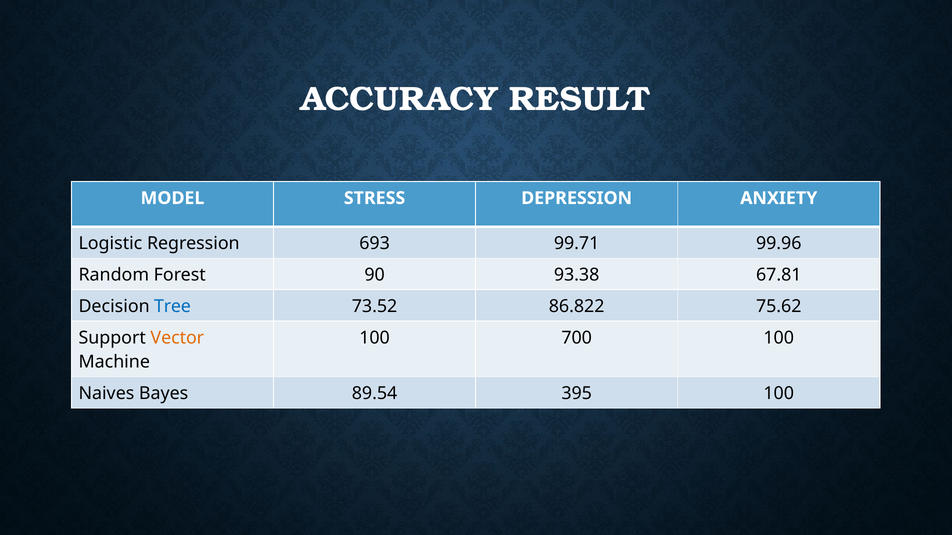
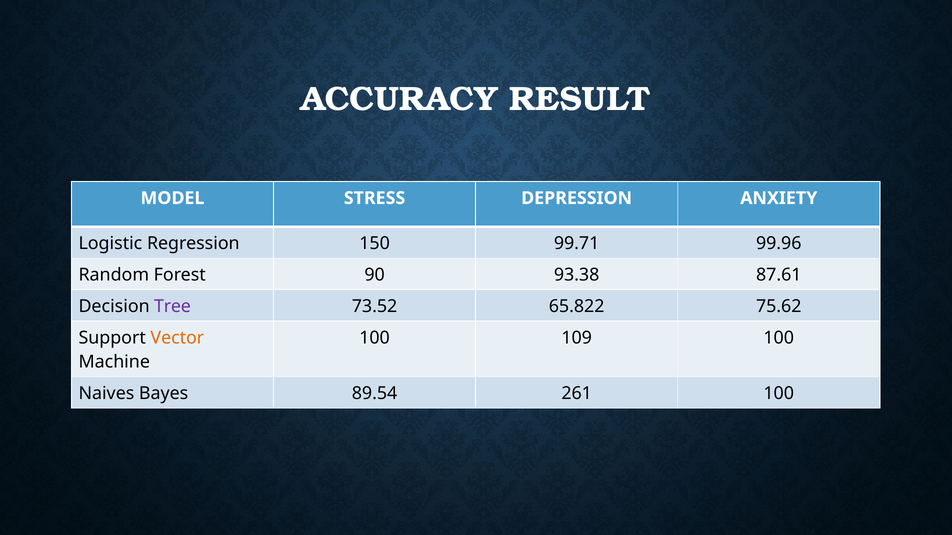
693: 693 -> 150 (375, 244)
67.81: 67.81 -> 87.61 (779, 275)
Tree colour: blue -> purple (172, 307)
86.822: 86.822 -> 65.822 (577, 307)
700: 700 -> 109 (577, 338)
395: 395 -> 261 (577, 394)
